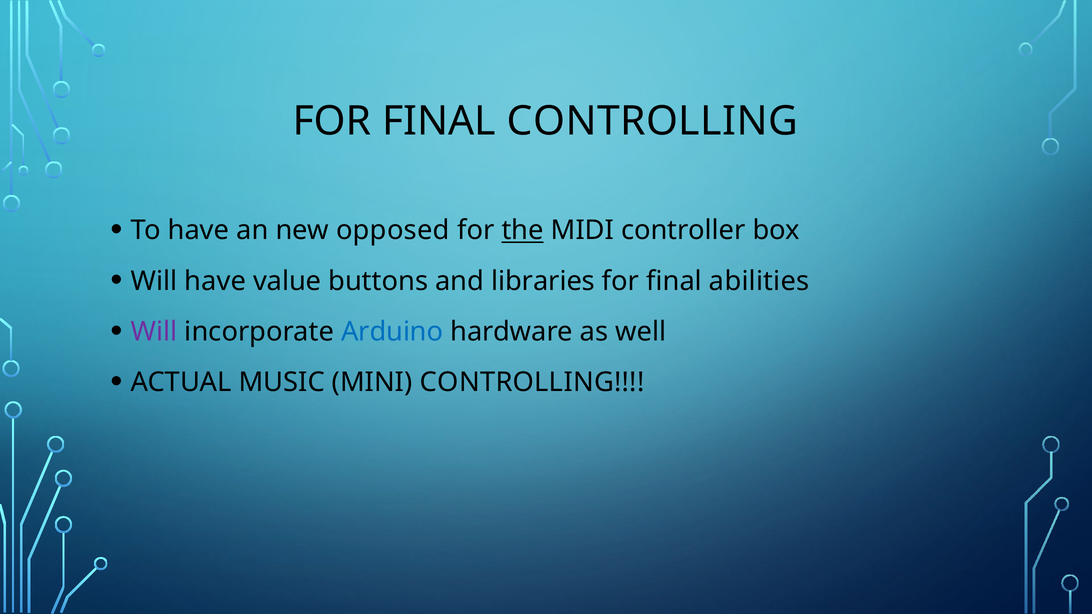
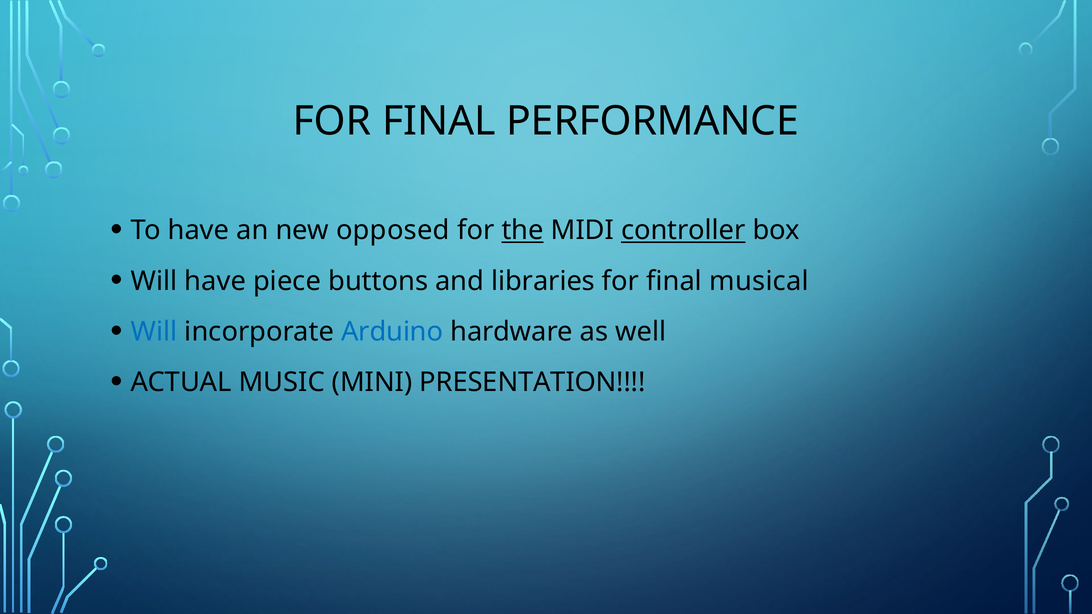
FINAL CONTROLLING: CONTROLLING -> PERFORMANCE (653, 121)
controller underline: none -> present (683, 230)
value: value -> piece (287, 281)
abilities: abilities -> musical (759, 281)
Will colour: purple -> blue (154, 332)
MINI CONTROLLING: CONTROLLING -> PRESENTATION (532, 382)
